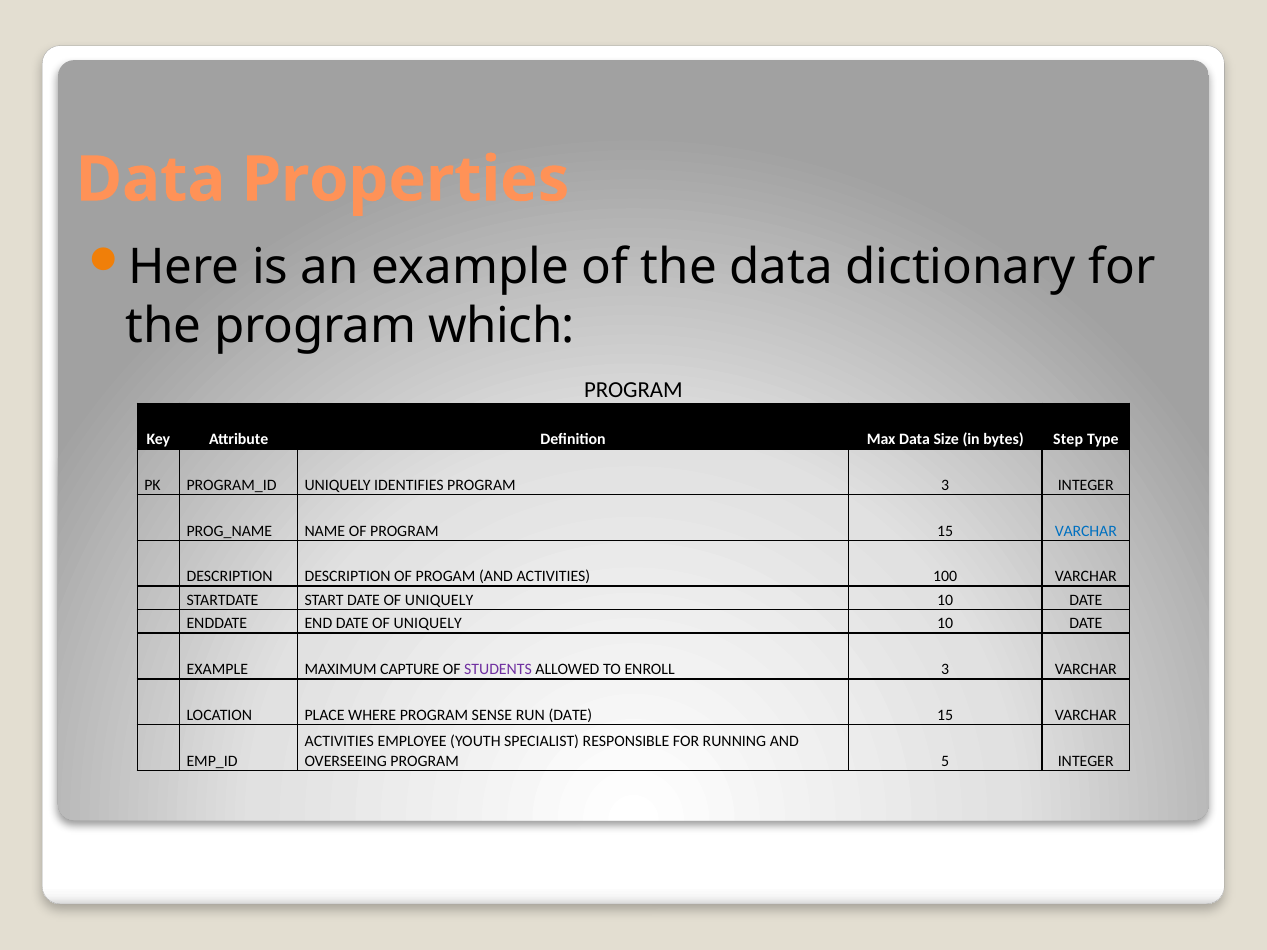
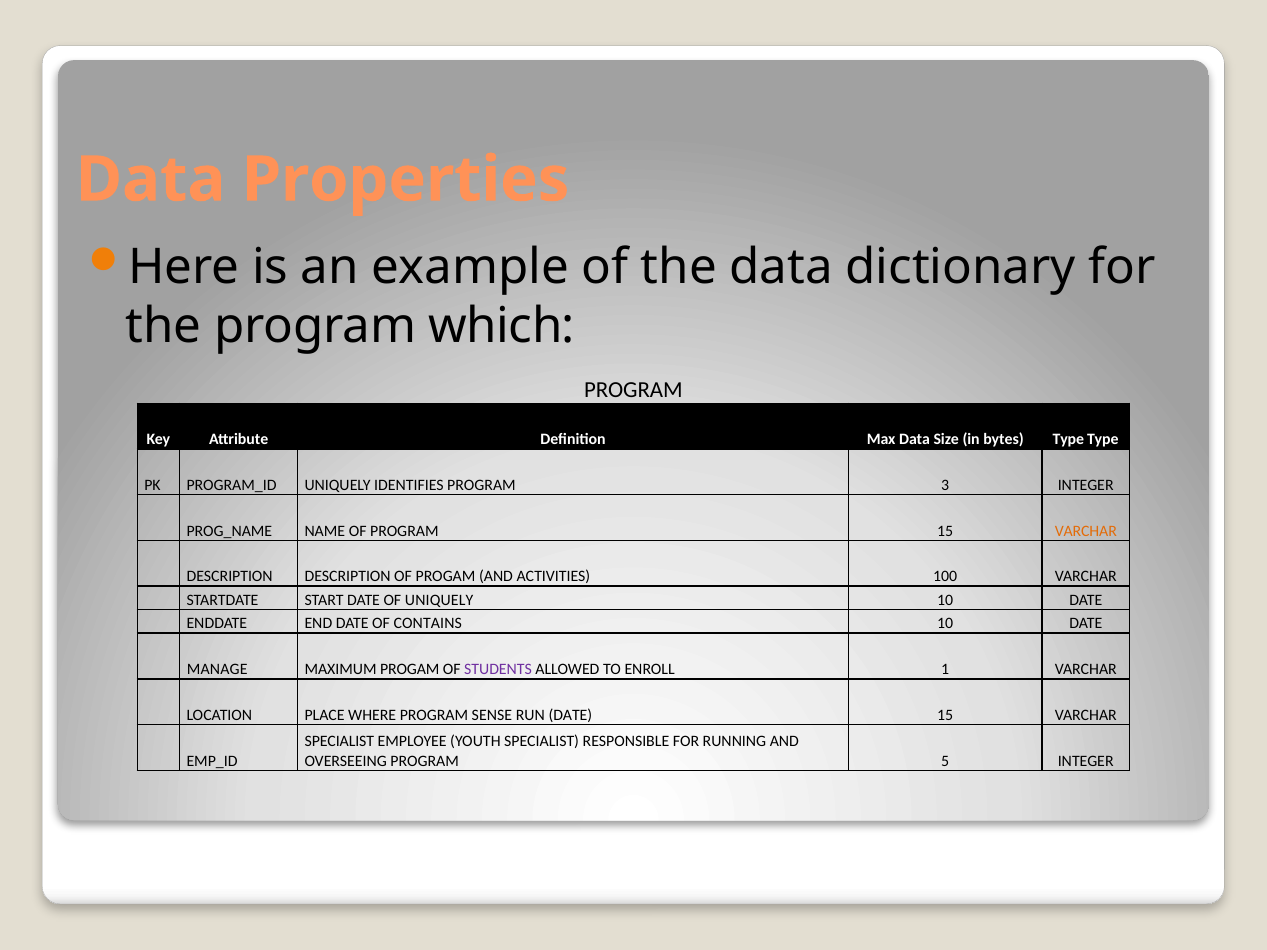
bytes Step: Step -> Type (1068, 440)
VARCHAR colour: blue -> orange (1086, 531)
END DATE OF UNIQUELY: UNIQUELY -> CONTAINS (428, 624)
EXAMPLE: EXAMPLE -> MANAGE (217, 669)
MAXIMUM CAPTURE: CAPTURE -> PROGAM (410, 669)
ENROLL 3: 3 -> 1 (945, 669)
ACTIVITIES: ACTIVITIES -> SPECIALIST (339, 742)
